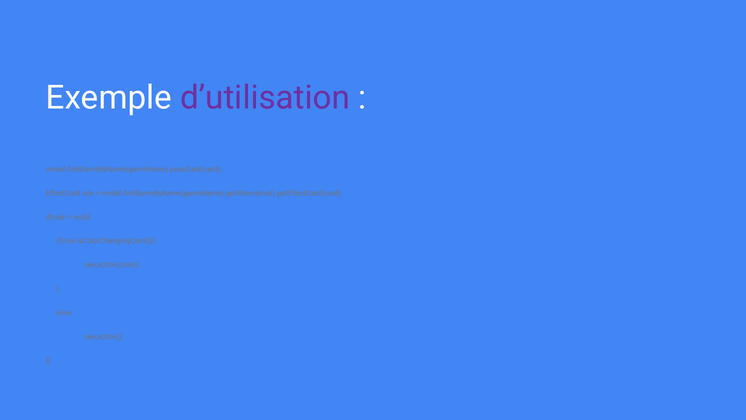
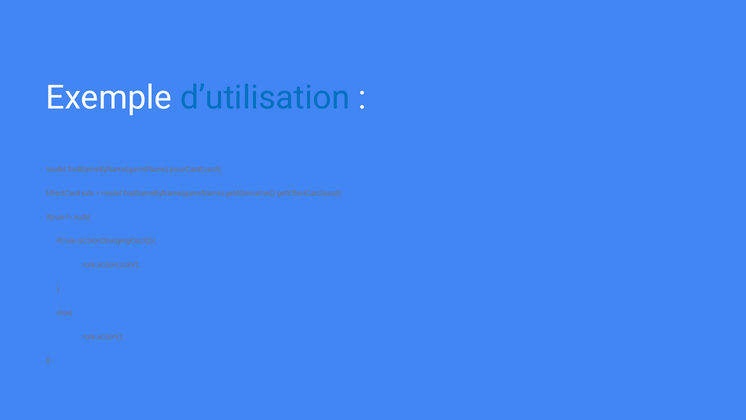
d’utilisation colour: purple -> blue (265, 98)
